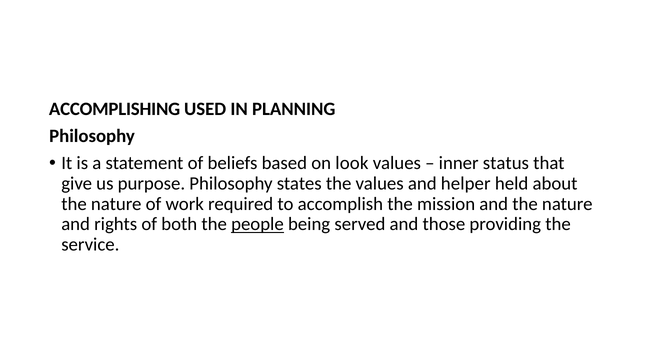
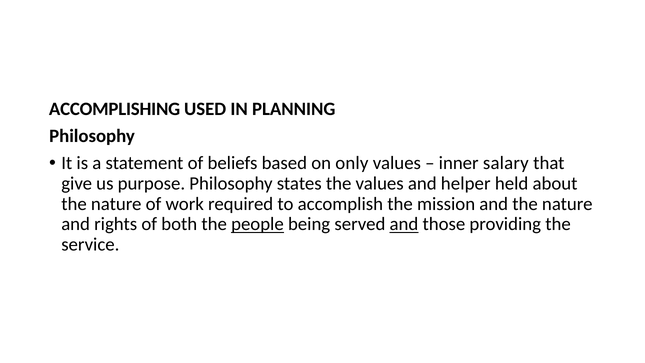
look: look -> only (352, 163)
status: status -> salary (506, 163)
and underline: none -> present (404, 224)
